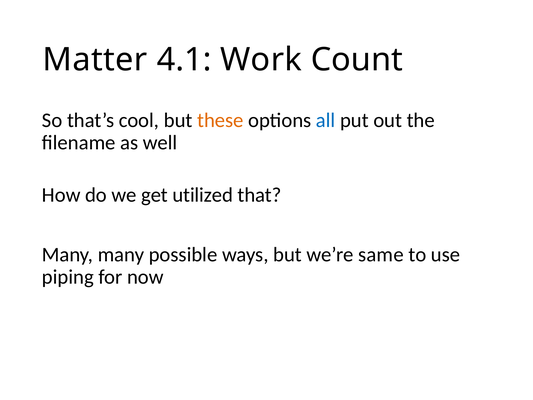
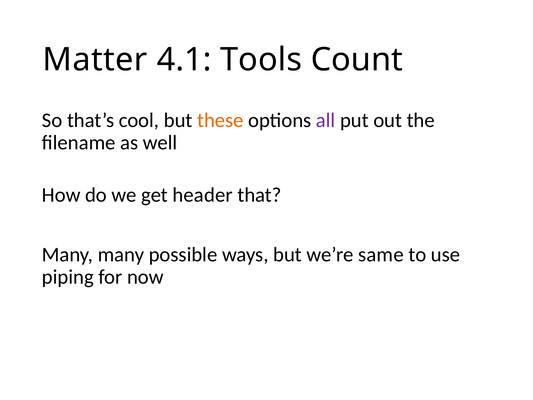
Work: Work -> Tools (261, 60)
all colour: blue -> purple (326, 120)
utilized: utilized -> header (203, 195)
